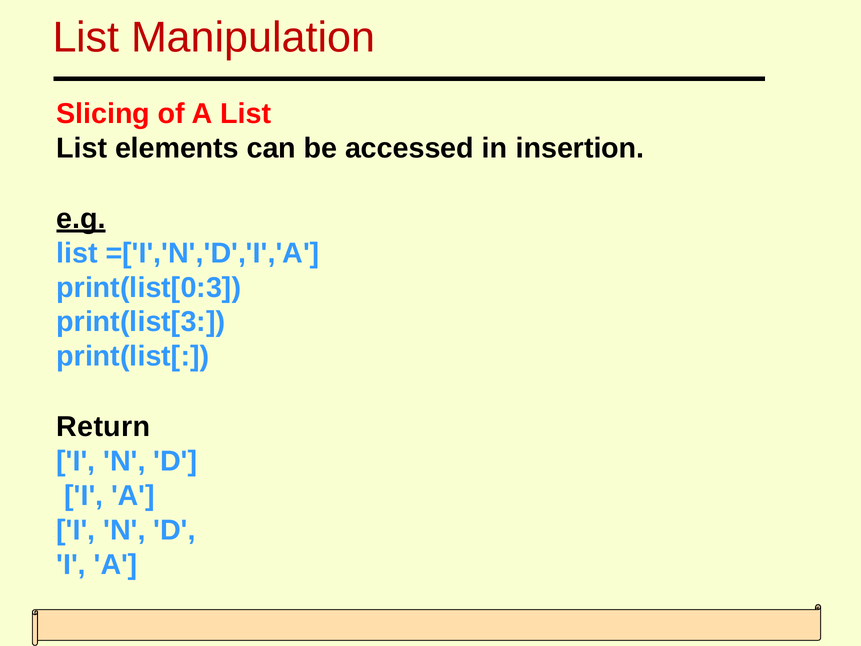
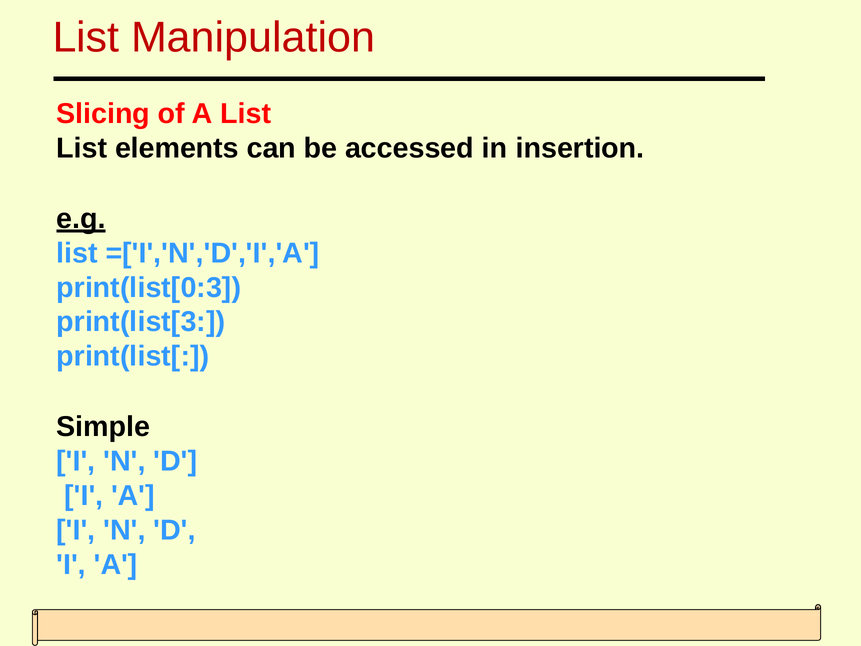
Return: Return -> Simple (103, 427)
